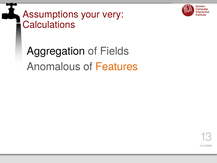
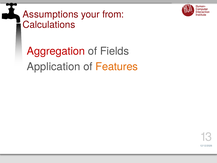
very: very -> from (113, 14)
Aggregation colour: black -> red (56, 51)
Anomalous: Anomalous -> Application (54, 67)
